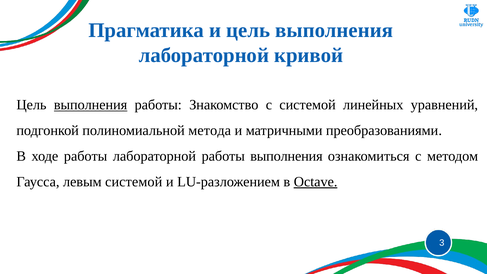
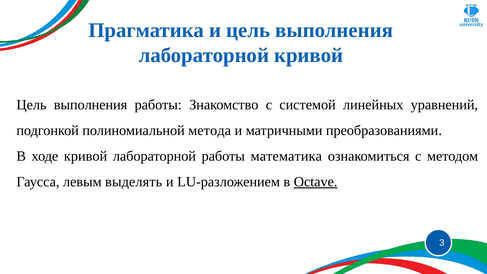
выполнения underline: present -> none (91, 105)
ходе работы: работы -> кривой (86, 156)
работы выполнения: выполнения -> математика (286, 156)
левым системой: системой -> выделять (134, 182)
